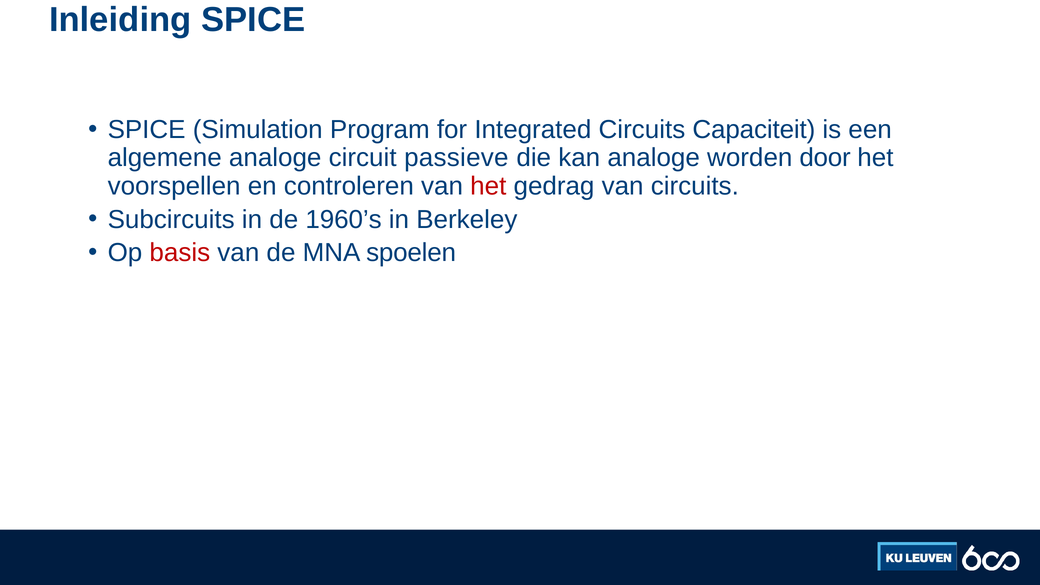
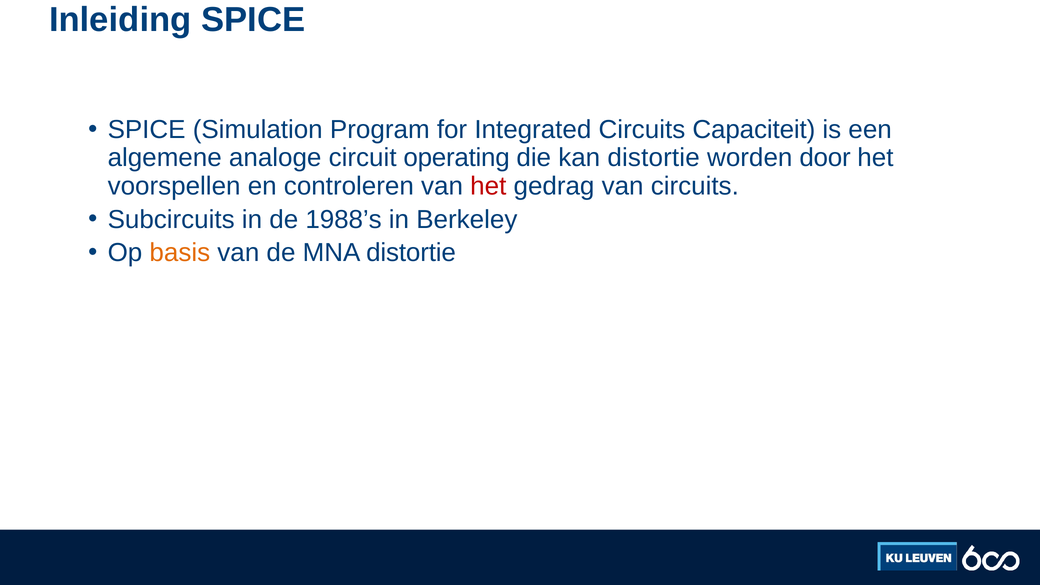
passieve: passieve -> operating (457, 158)
kan analoge: analoge -> distortie (654, 158)
1960’s: 1960’s -> 1988’s (344, 219)
basis colour: red -> orange (180, 253)
MNA spoelen: spoelen -> distortie (411, 253)
